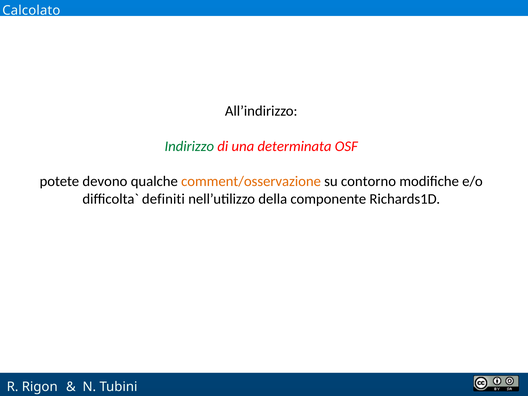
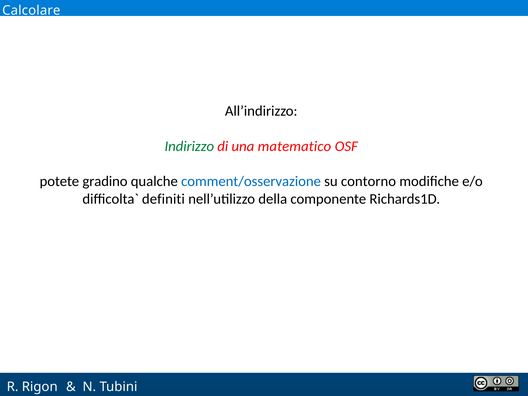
Calcolato: Calcolato -> Calcolare (31, 10)
determinata: determinata -> matematico (294, 146)
devono: devono -> gradino (105, 181)
comment/osservazione colour: orange -> blue (251, 181)
